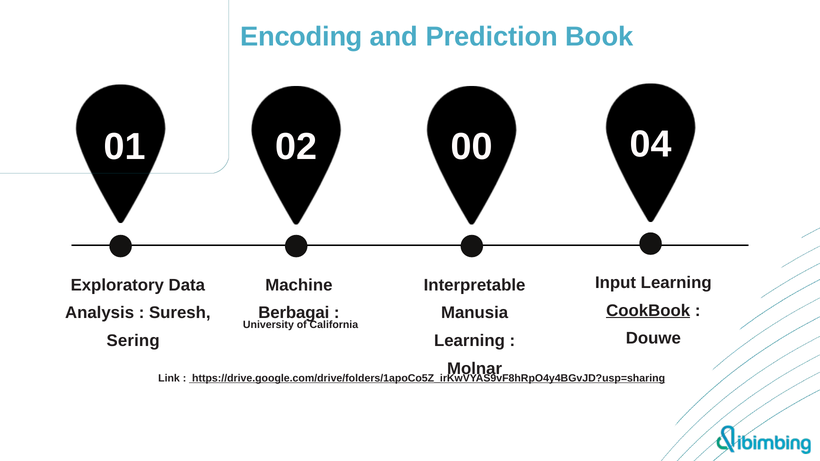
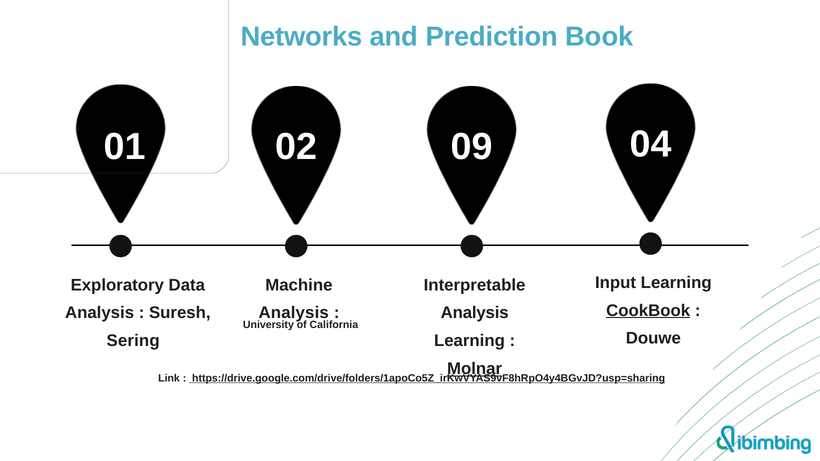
Encoding: Encoding -> Networks (301, 37)
00: 00 -> 09 (472, 147)
Berbagai: Berbagai -> Analysis (294, 313)
Manusia: Manusia -> Analysis (475, 313)
Molnar underline: none -> present (475, 369)
